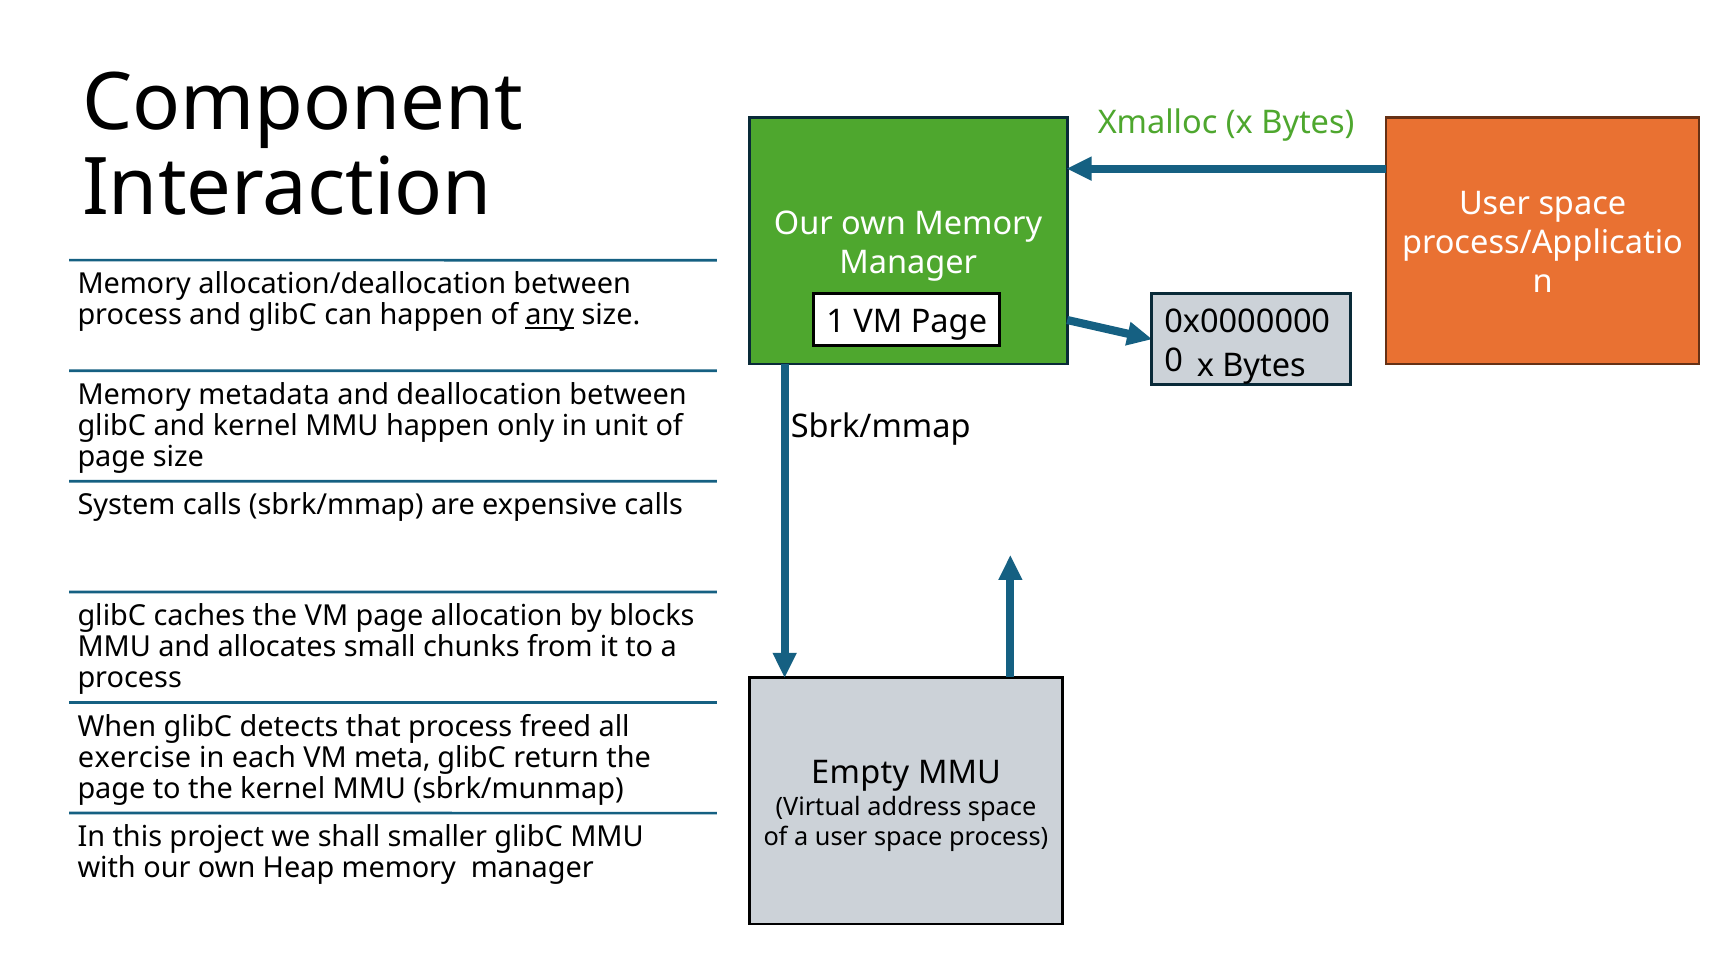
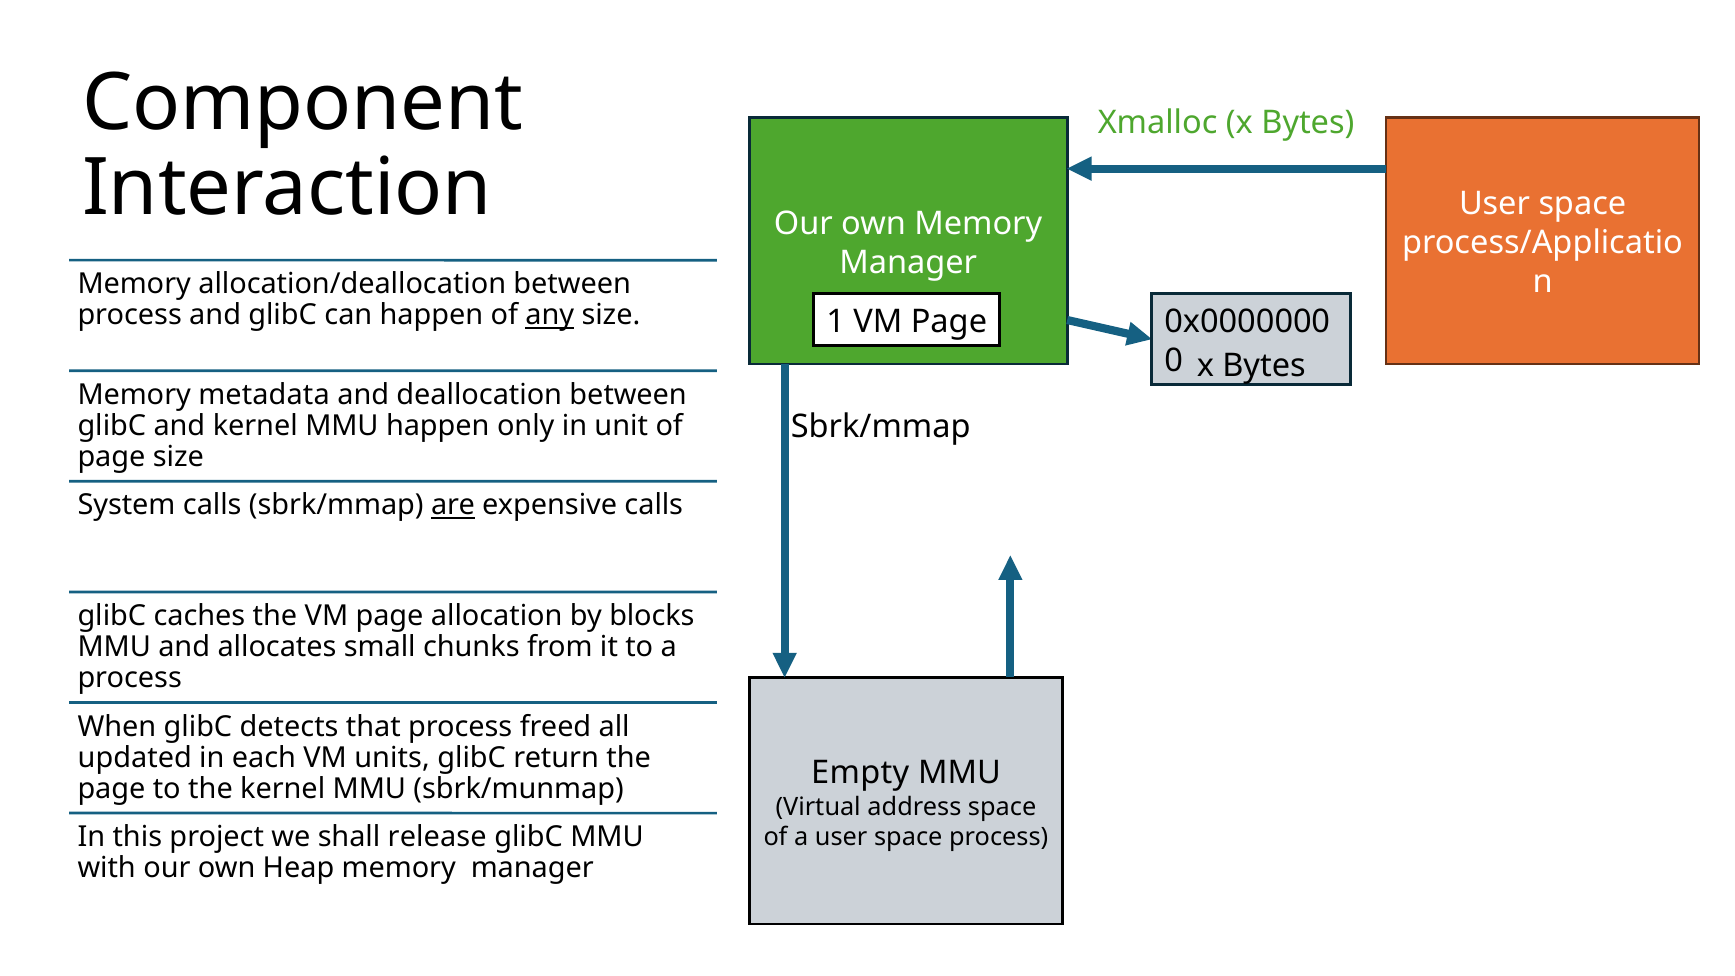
are underline: none -> present (453, 505)
exercise: exercise -> updated (135, 758)
meta: meta -> units (392, 758)
smaller: smaller -> release (437, 837)
